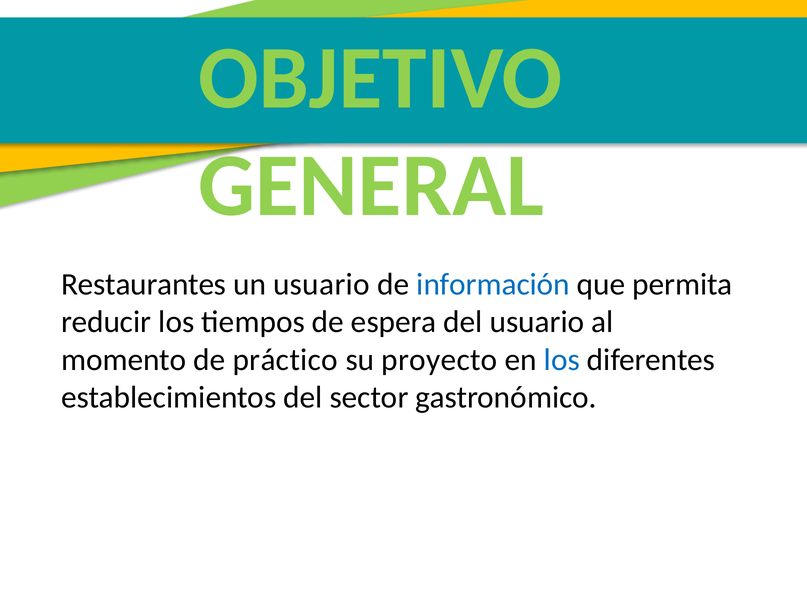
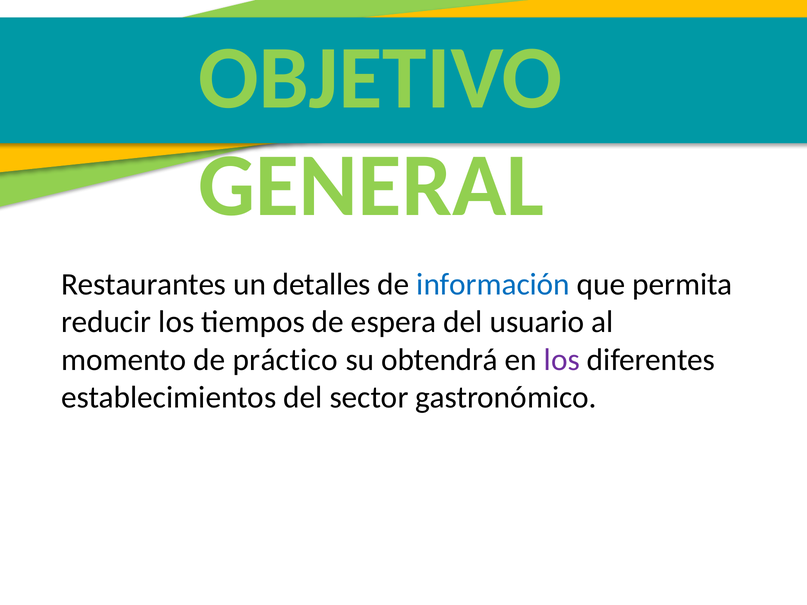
un usuario: usuario -> detalles (322, 285)
proyecto: proyecto -> obtendrá (440, 360)
los colour: blue -> purple (562, 360)
